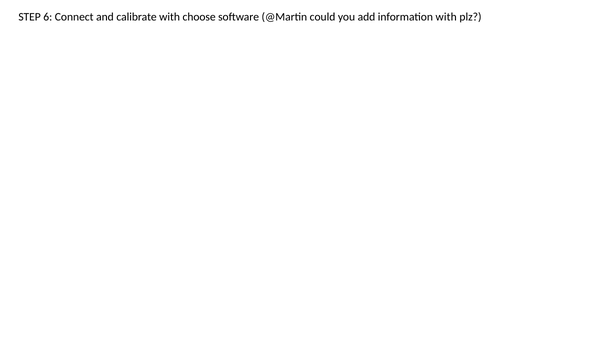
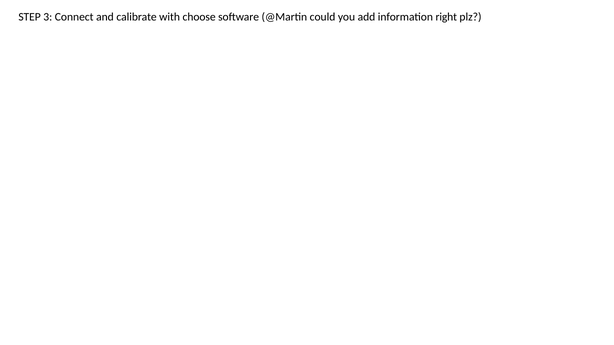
6: 6 -> 3 (48, 17)
information with: with -> right (446, 17)
